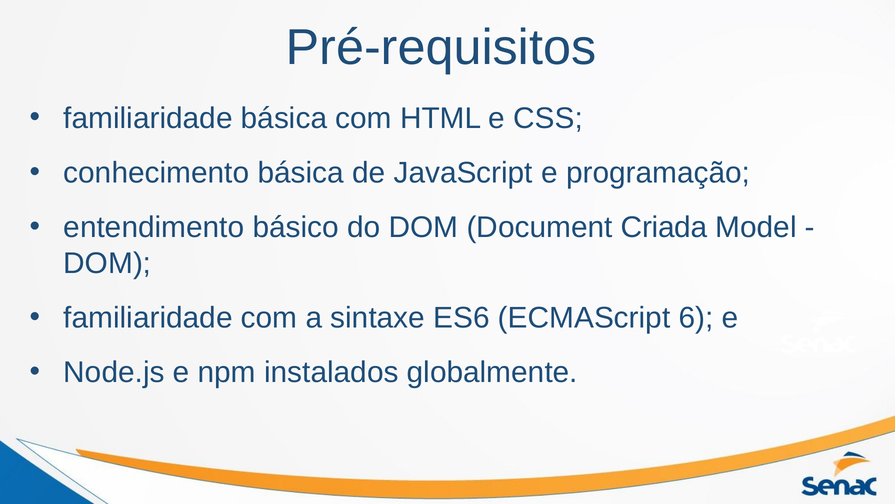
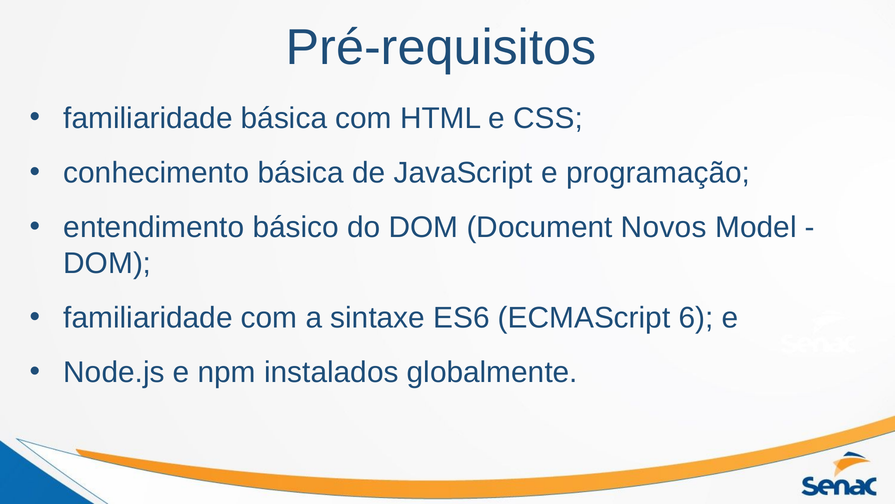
Criada: Criada -> Novos (664, 227)
